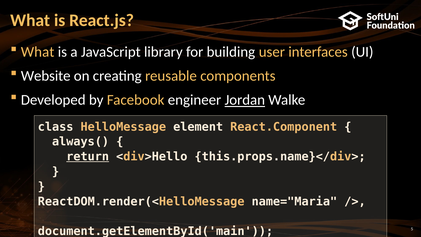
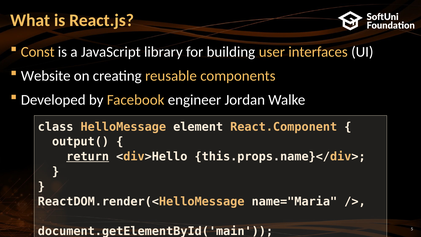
What: What -> Const (38, 52)
Jordan underline: present -> none (245, 100)
always(: always( -> output( (81, 142)
